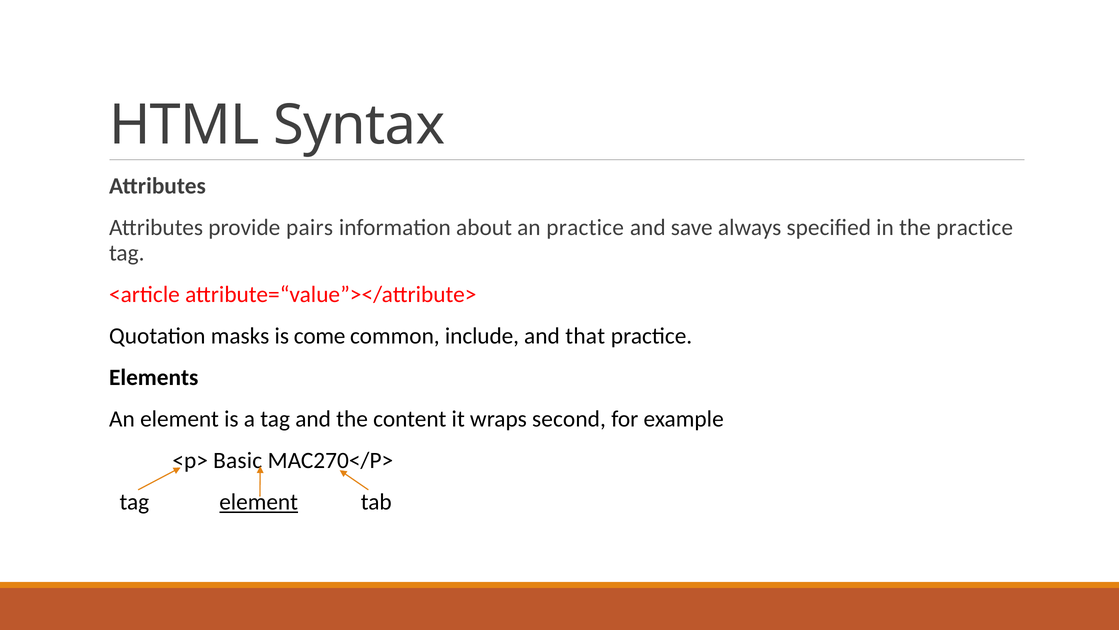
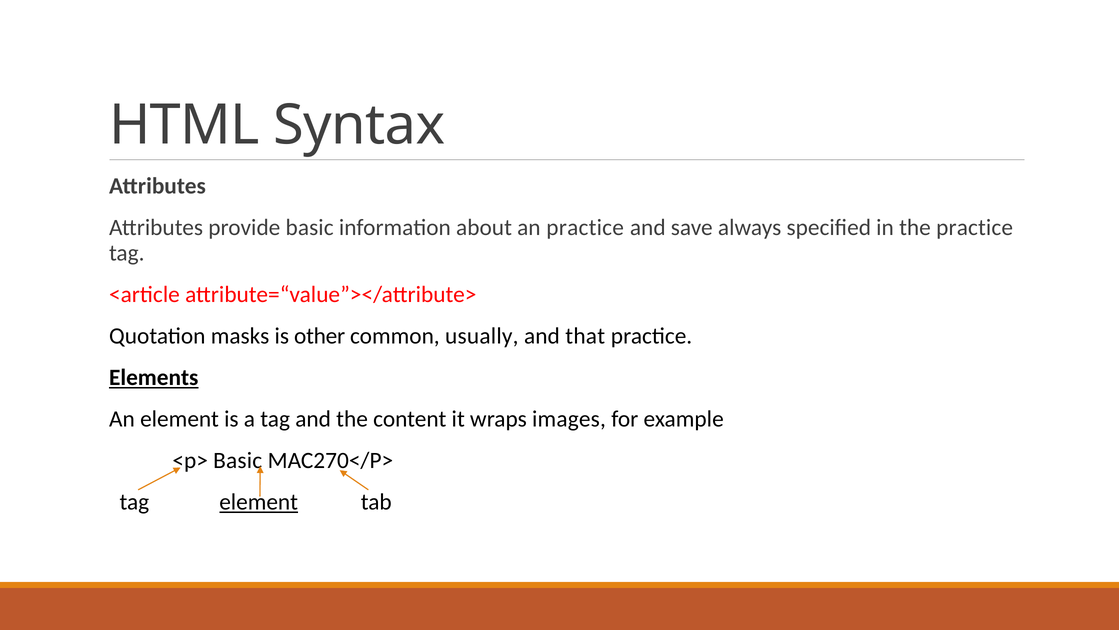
provide pairs: pairs -> basic (310, 228)
come: come -> other (320, 336)
include: include -> usually (482, 336)
Elements underline: none -> present (154, 377)
second: second -> images (569, 419)
